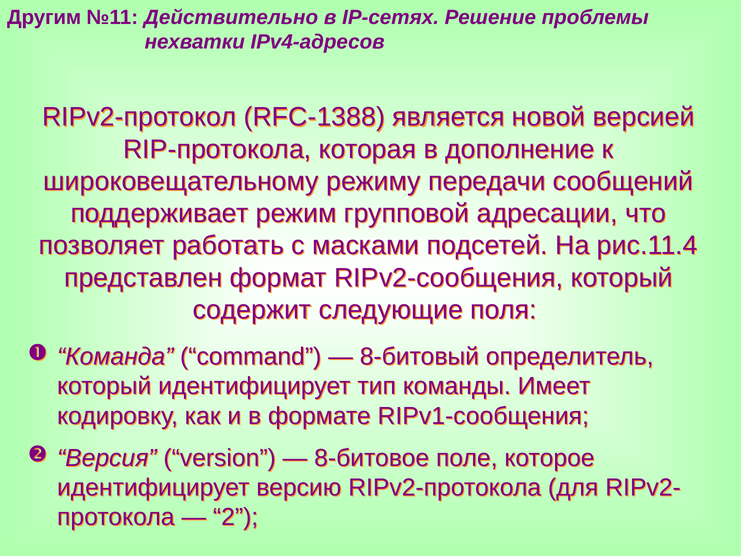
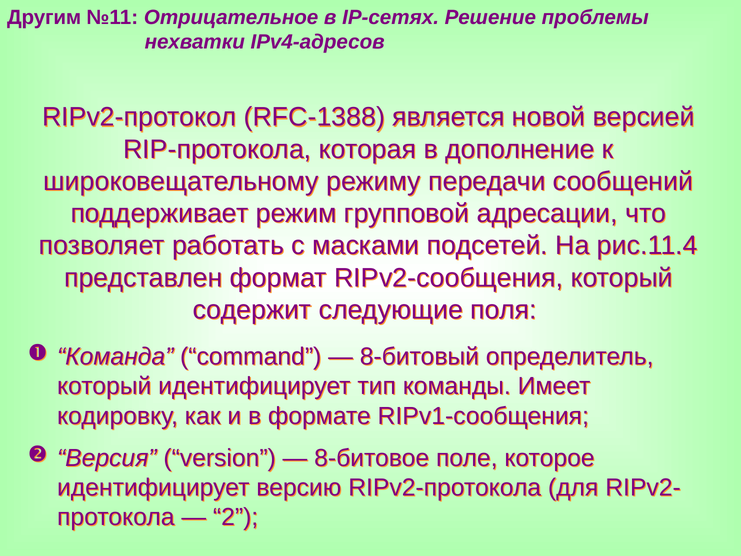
Действительно: Действительно -> Отрицательное (231, 17)
